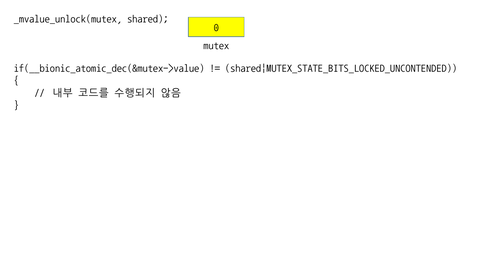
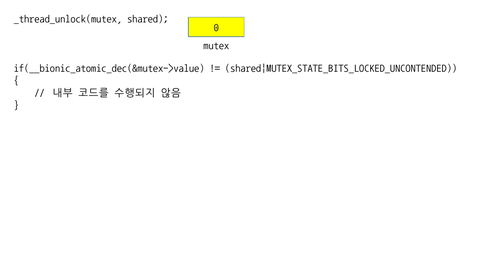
_mvalue_unlock(mutex: _mvalue_unlock(mutex -> _thread_unlock(mutex (68, 19)
